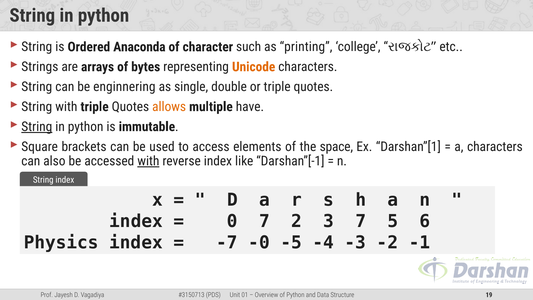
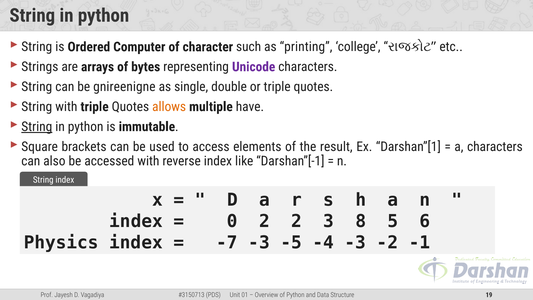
Anaconda: Anaconda -> Computer (139, 47)
Unicode colour: orange -> purple (254, 67)
enginnering: enginnering -> gnireenigne (124, 87)
space: space -> result (336, 147)
with underline: present -> none (148, 161)
0 7: 7 -> 2 (264, 221)
3 7: 7 -> 8 (361, 221)
-7 -0: -0 -> -3 (259, 243)
